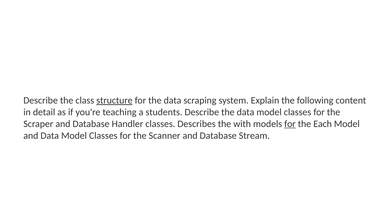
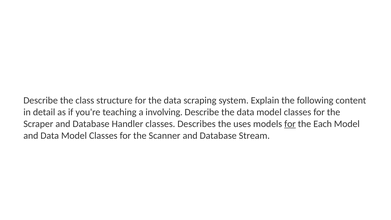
structure underline: present -> none (114, 100)
students: students -> involving (164, 112)
with: with -> uses (242, 124)
